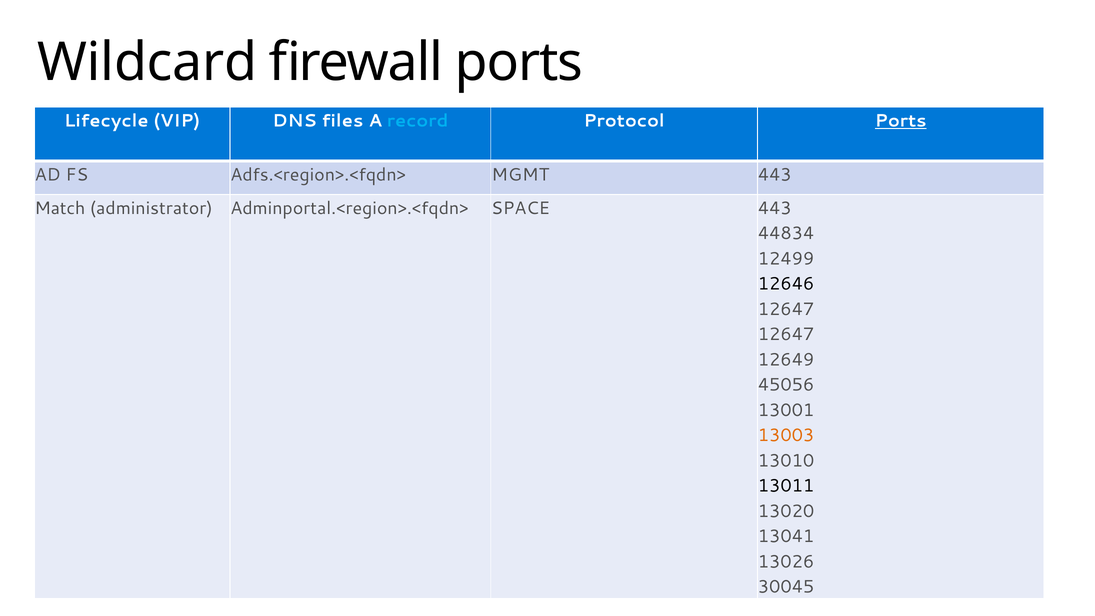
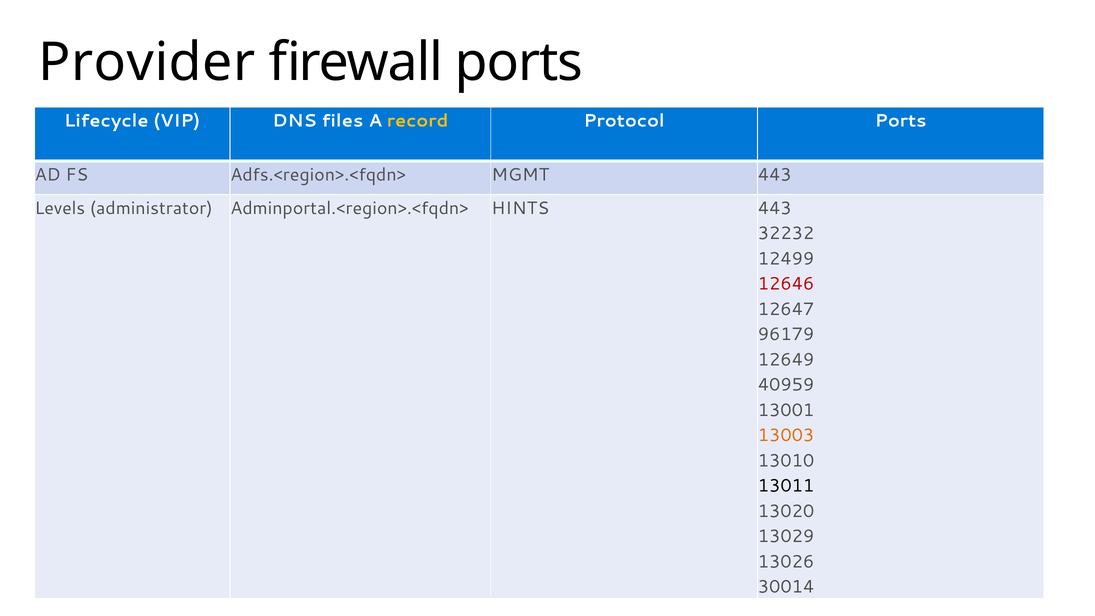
Wildcard: Wildcard -> Provider (147, 63)
record colour: light blue -> yellow (418, 121)
Ports underline: present -> none (901, 121)
Match: Match -> Levels (60, 208)
SPACE: SPACE -> HINTS (520, 208)
44834: 44834 -> 32232 (786, 234)
12646 colour: black -> red (786, 284)
12647: 12647 -> 96179 (786, 334)
45056: 45056 -> 40959 (786, 385)
13041: 13041 -> 13029 (786, 536)
30045: 30045 -> 30014 (786, 587)
